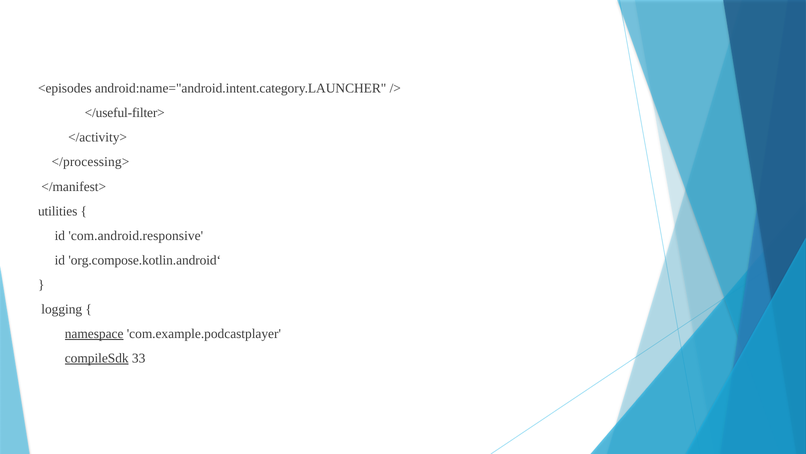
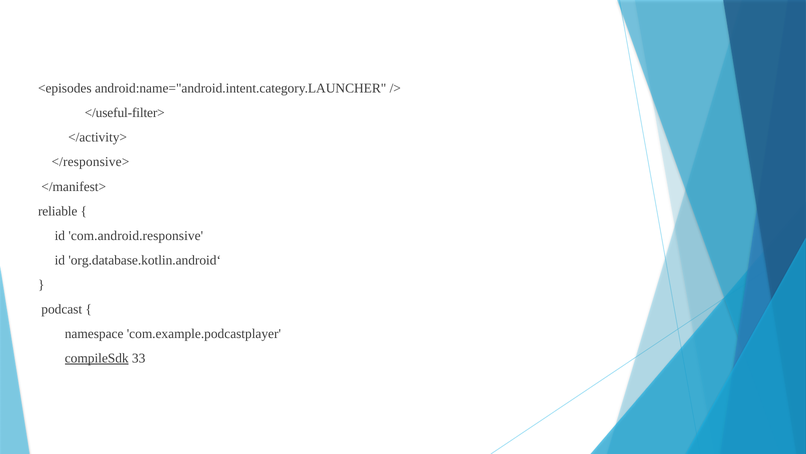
</processing>: </processing> -> </responsive> (90, 162)
utilities: utilities -> reliable (58, 211)
org.compose.kotlin.android‘: org.compose.kotlin.android‘ -> org.database.kotlin.android‘ (145, 260)
logging: logging -> podcast (62, 309)
namespace underline: present -> none (94, 333)
